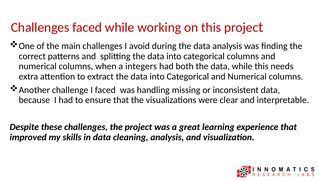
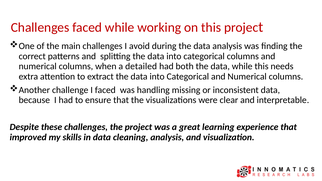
integers: integers -> detailed (141, 66)
